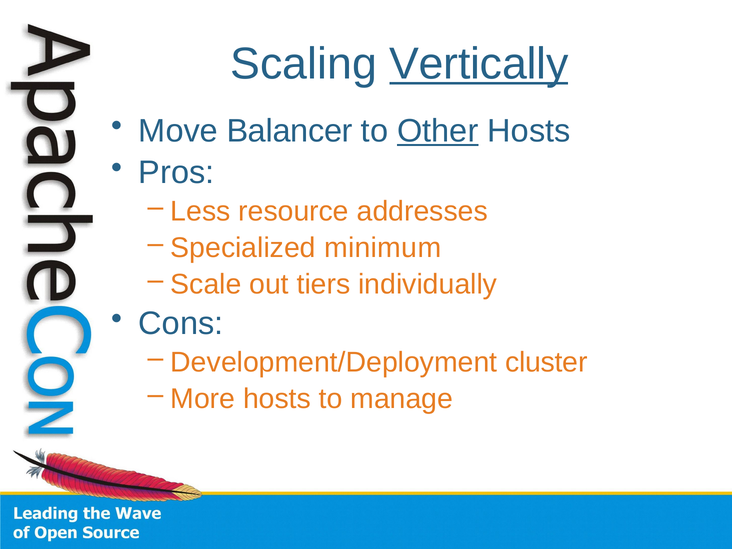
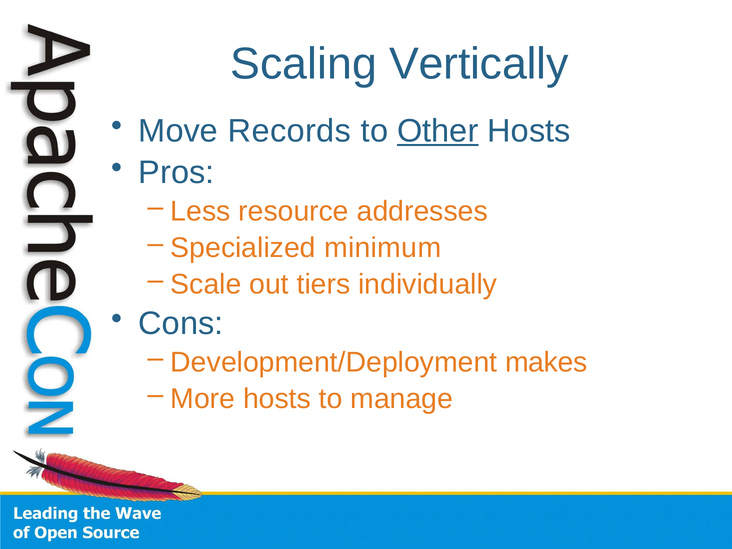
Vertically underline: present -> none (479, 64)
Balancer: Balancer -> Records (289, 131)
cluster: cluster -> makes (546, 362)
